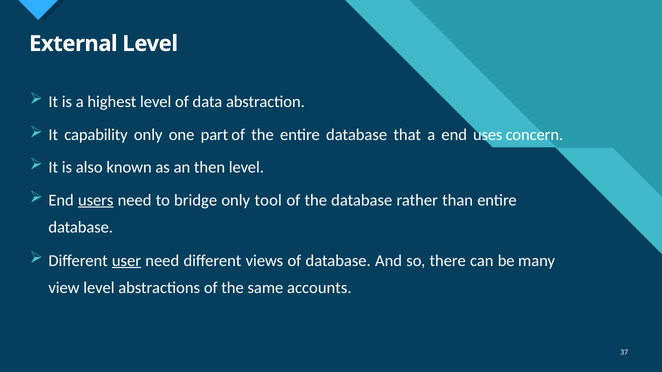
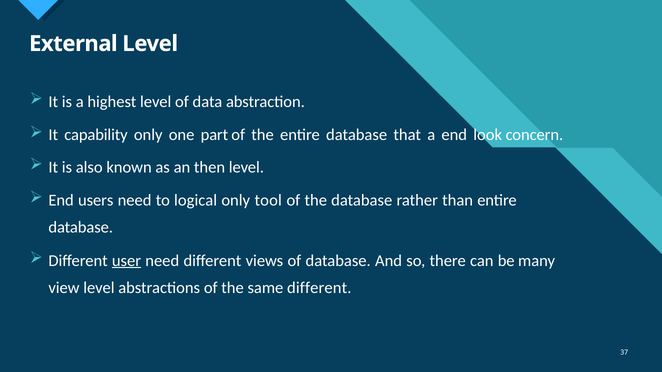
uses: uses -> look (488, 135)
users underline: present -> none (96, 200)
bridge: bridge -> logical (196, 200)
same accounts: accounts -> different (319, 288)
